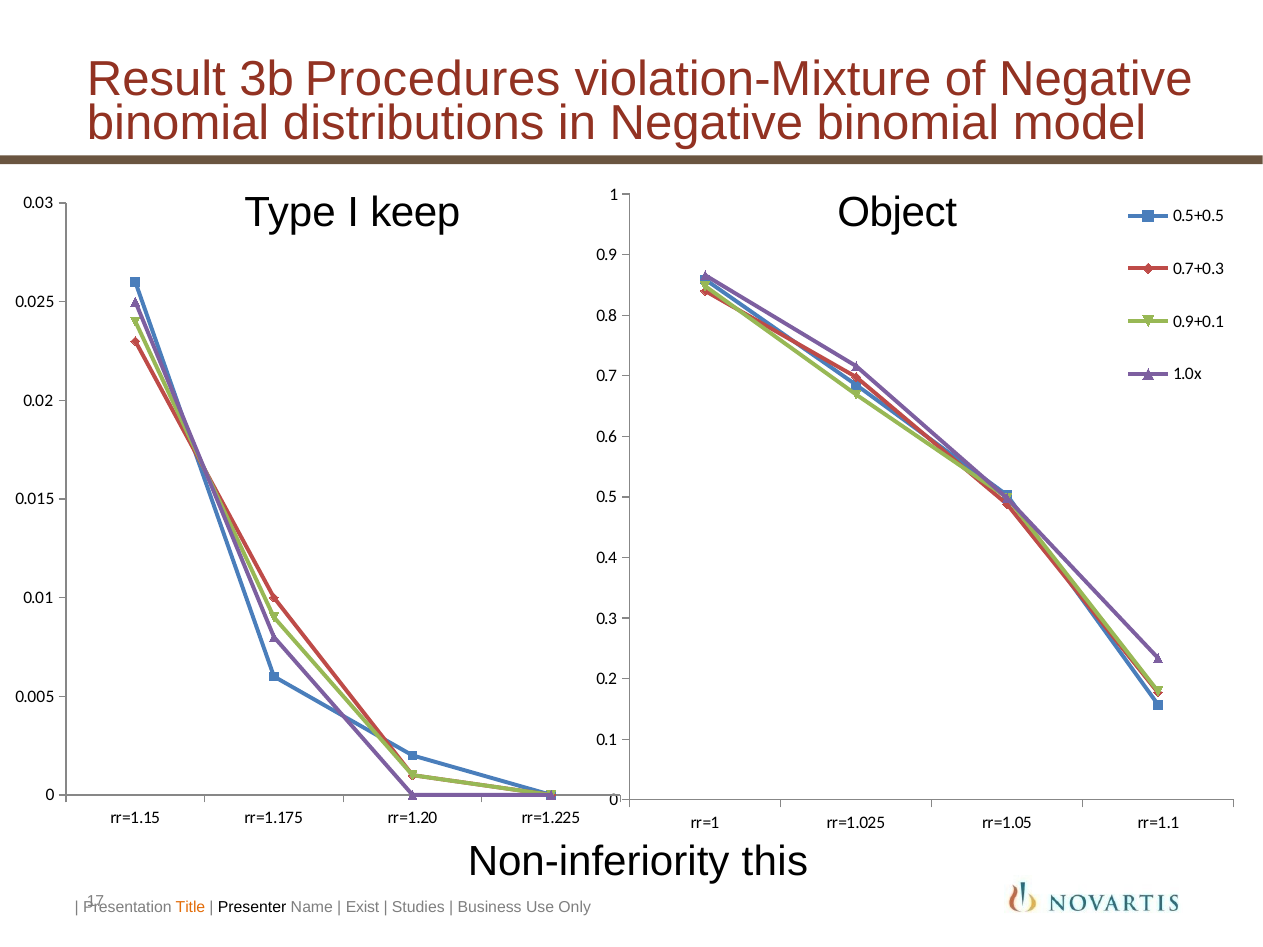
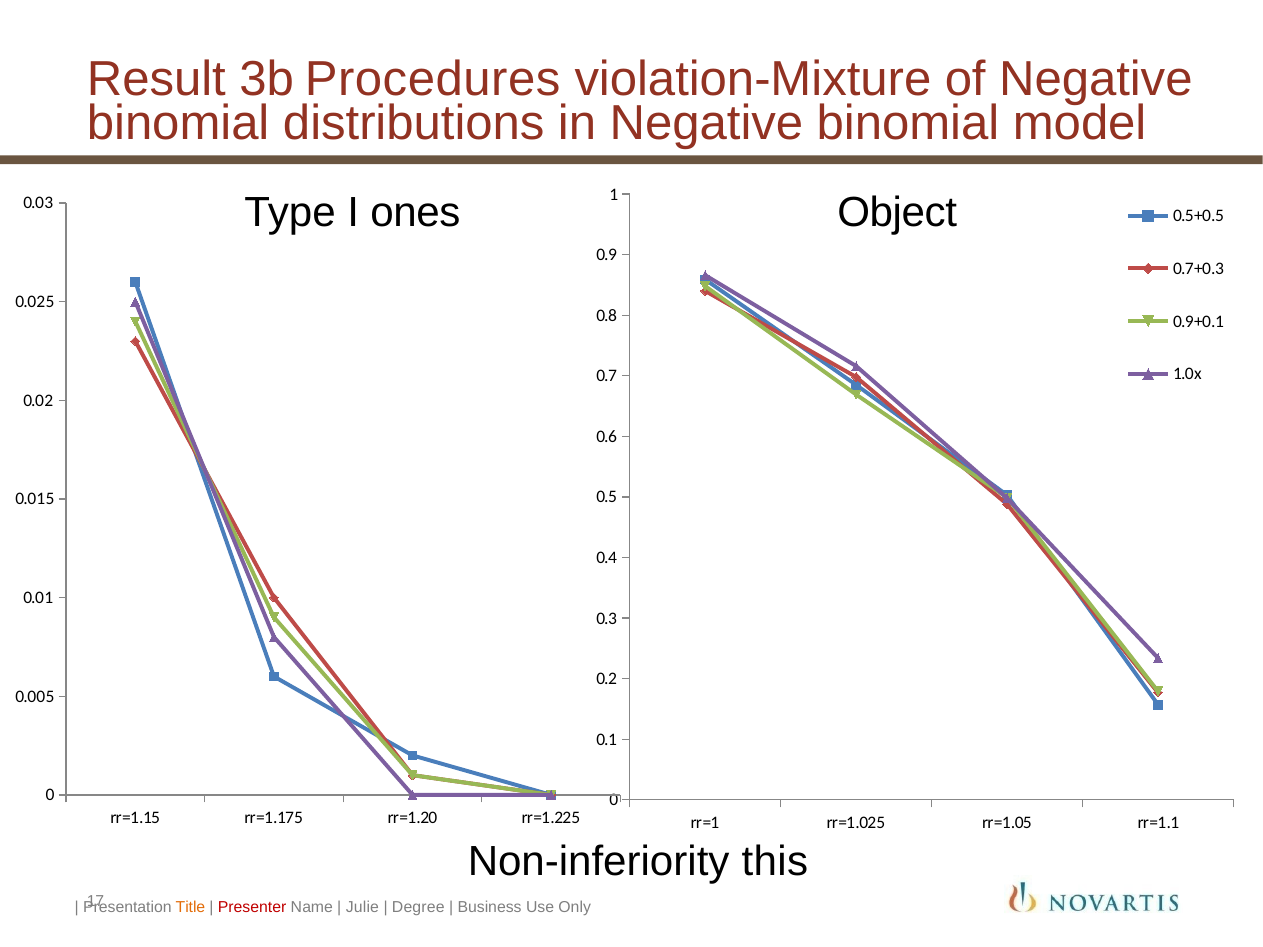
keep: keep -> ones (415, 212)
Presenter colour: black -> red (252, 908)
Exist: Exist -> Julie (362, 908)
Studies: Studies -> Degree (418, 908)
